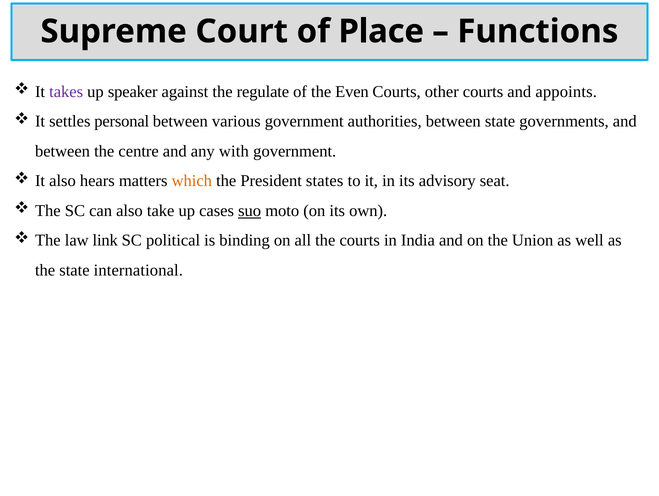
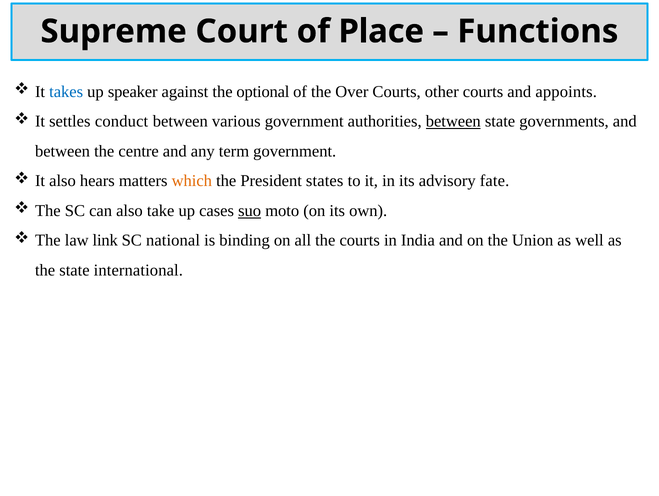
takes colour: purple -> blue (66, 92)
regulate: regulate -> optional (263, 92)
Even: Even -> Over (352, 92)
personal: personal -> conduct (122, 121)
between underline: none -> present (453, 121)
with: with -> term (234, 151)
seat: seat -> fate (495, 181)
political: political -> national (173, 241)
